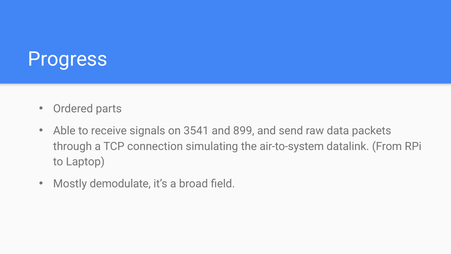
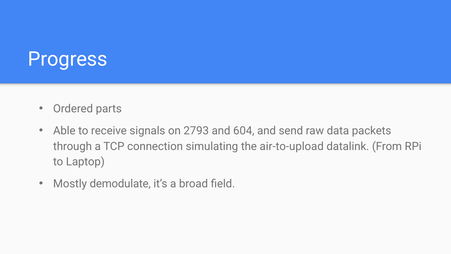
3541: 3541 -> 2793 (196, 131)
899: 899 -> 604 (244, 131)
air-to-system: air-to-system -> air-to-upload (292, 146)
